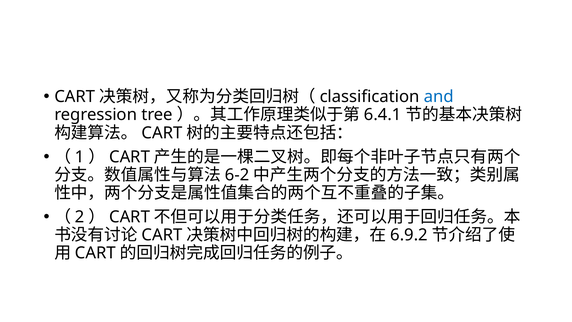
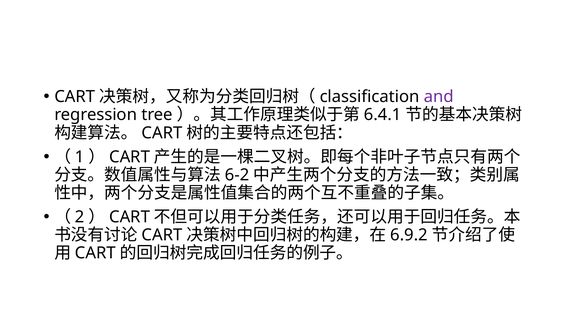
and colour: blue -> purple (439, 97)
